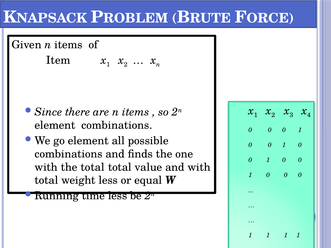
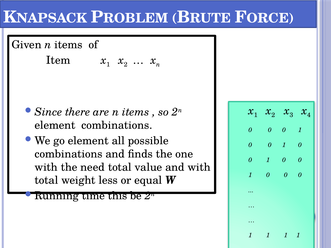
the total: total -> need (93, 167)
time less: less -> this (118, 196)
